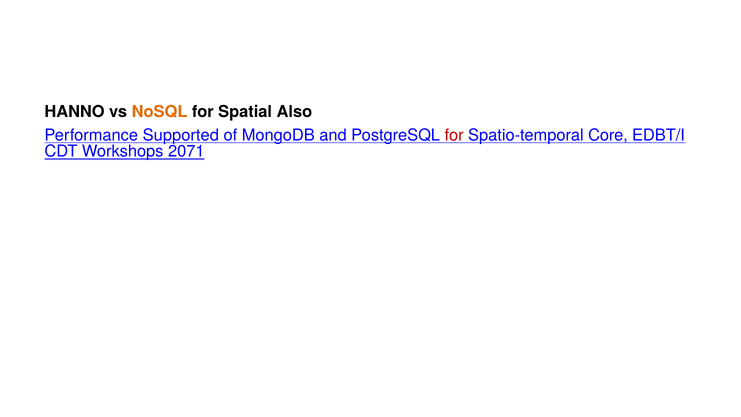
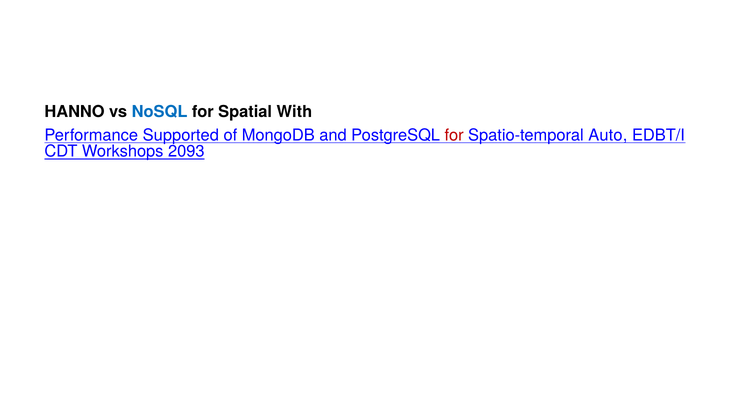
NoSQL colour: orange -> blue (160, 112)
Also: Also -> With (294, 112)
Core: Core -> Auto (608, 135)
2071: 2071 -> 2093 (186, 151)
